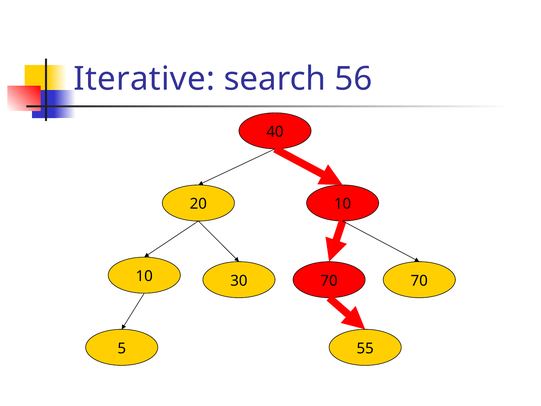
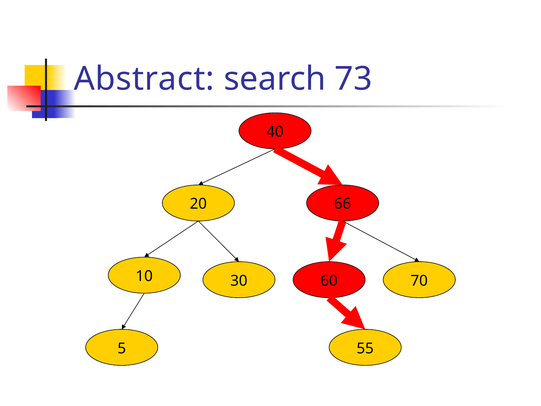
Iterative: Iterative -> Abstract (144, 79)
56: 56 -> 73 (353, 79)
20 10: 10 -> 66 (343, 204)
30 70: 70 -> 60 (329, 281)
